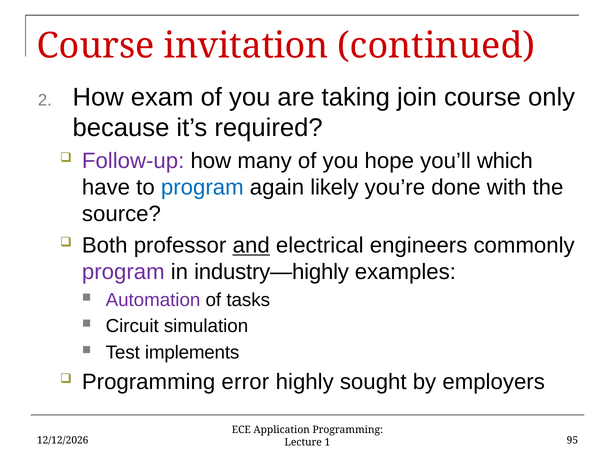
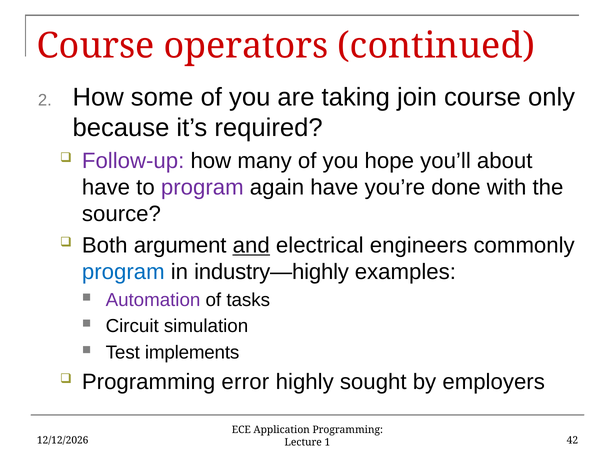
invitation: invitation -> operators (246, 46)
exam: exam -> some (162, 97)
which: which -> about (505, 161)
program colour: blue -> purple (202, 188)
again likely: likely -> have (334, 188)
professor: professor -> argument (180, 245)
program colour: purple -> blue (123, 272)
95: 95 -> 42 (572, 440)
